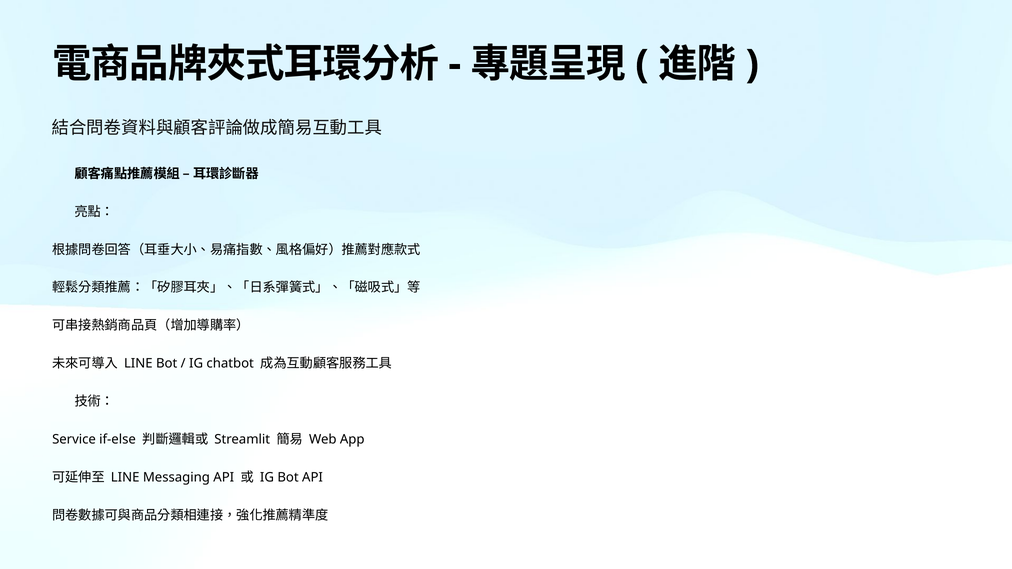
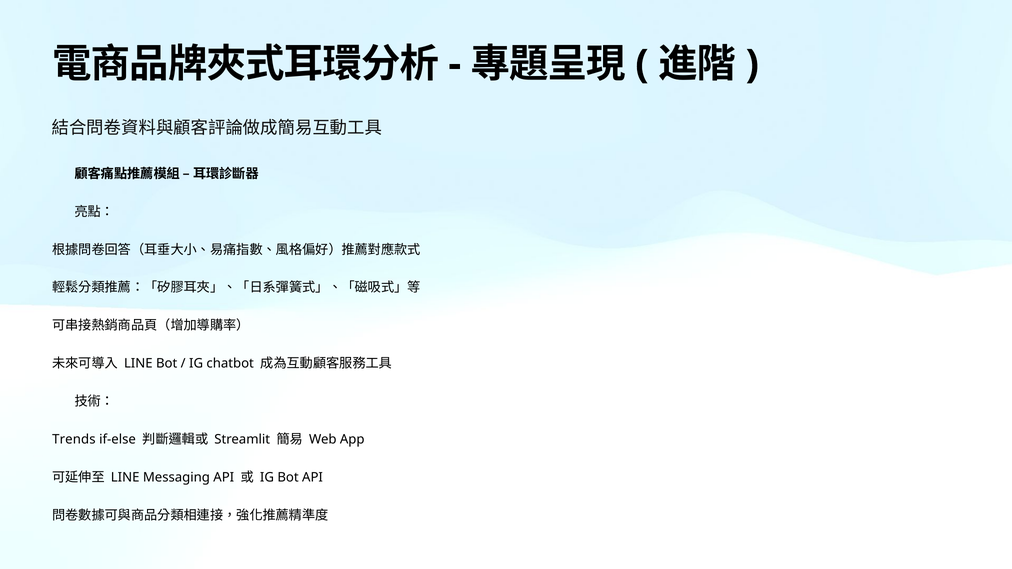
Service: Service -> Trends (74, 440)
